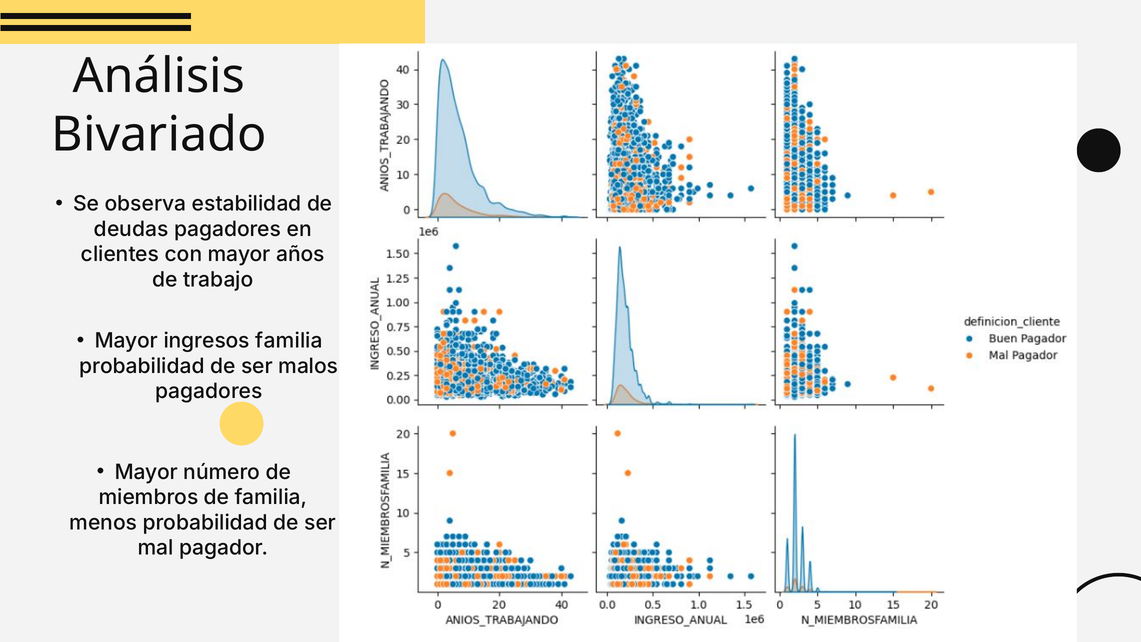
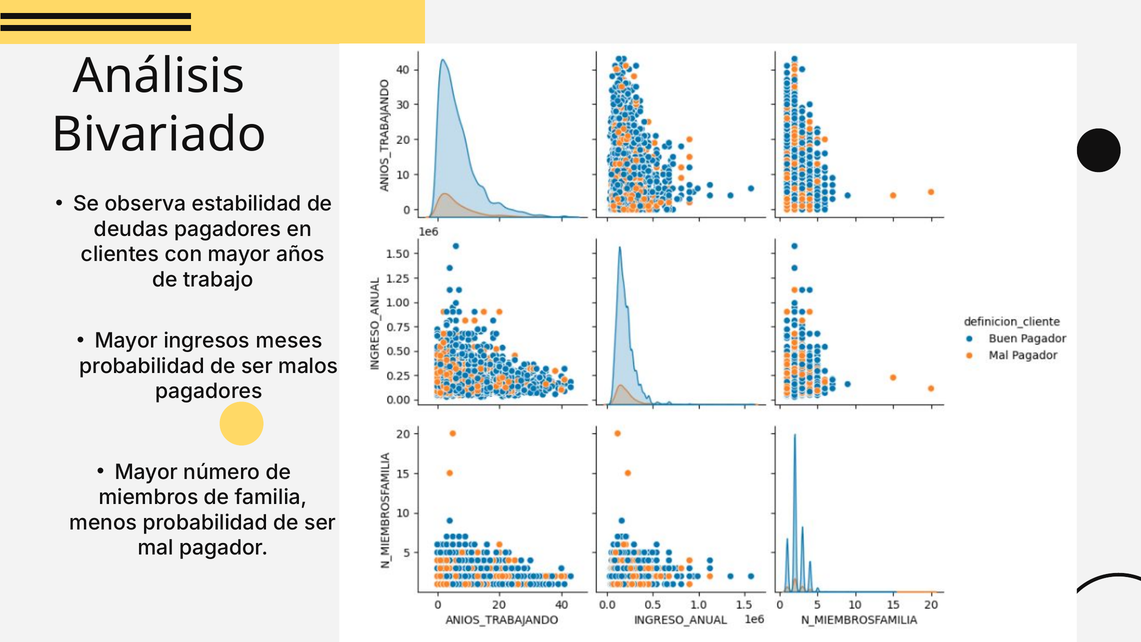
ingresos familia: familia -> meses (289, 341)
